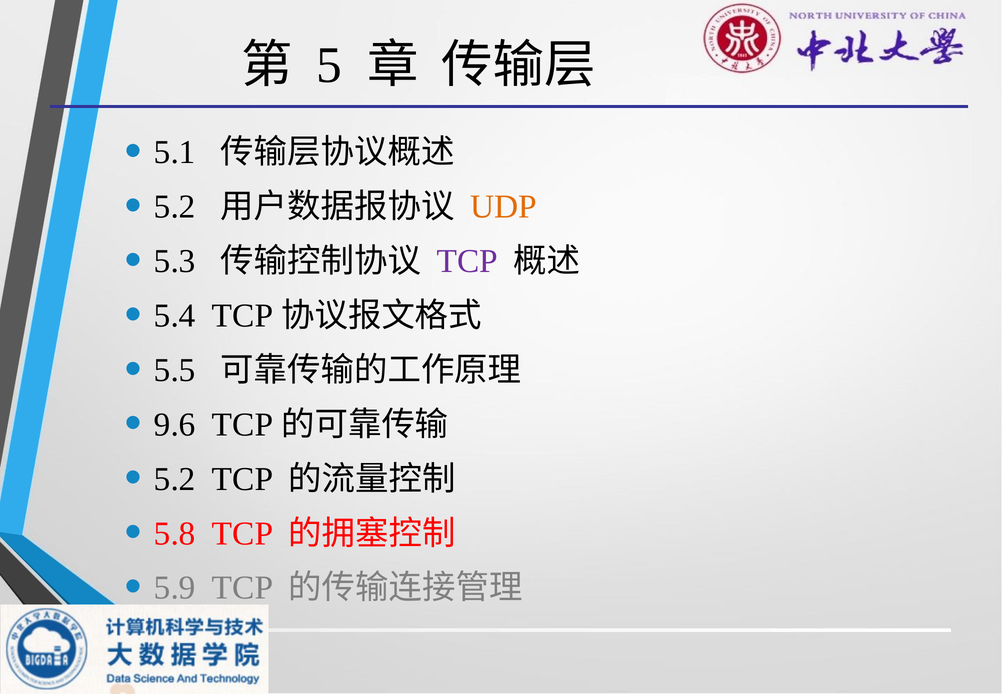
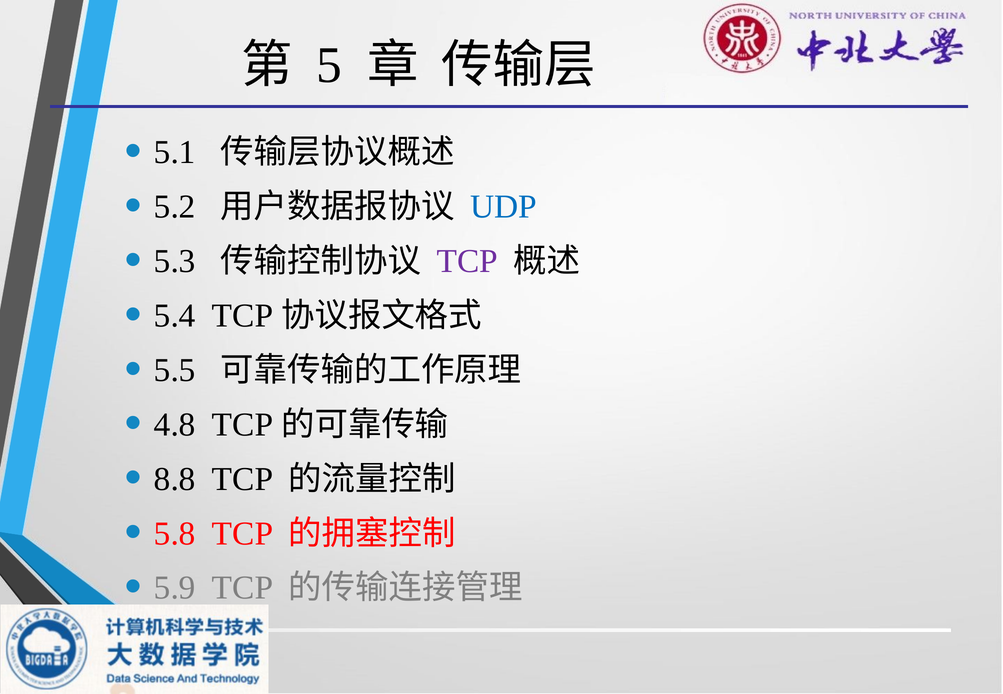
UDP colour: orange -> blue (504, 207)
9.6: 9.6 -> 4.8 (175, 425)
5.2: 5.2 -> 8.8 (175, 479)
